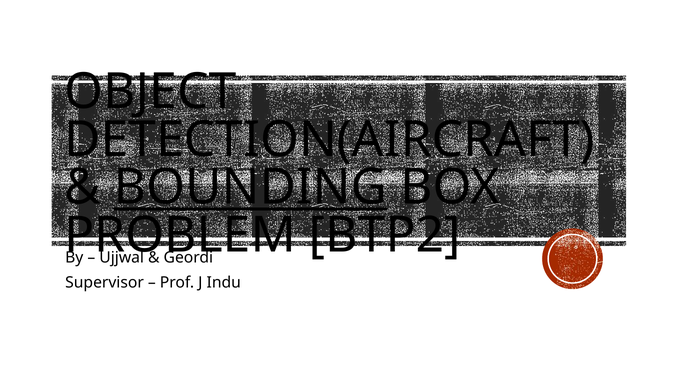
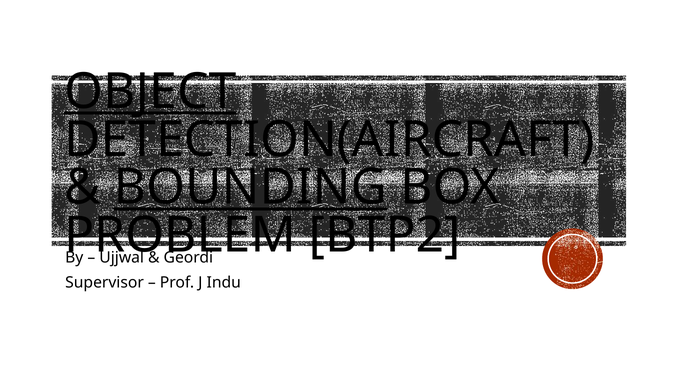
OBJECT underline: none -> present (150, 92)
